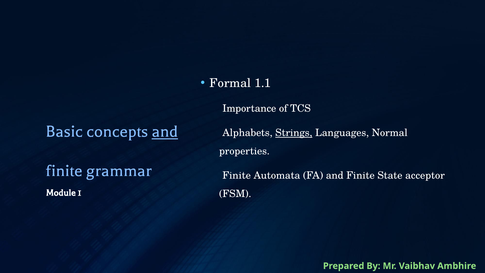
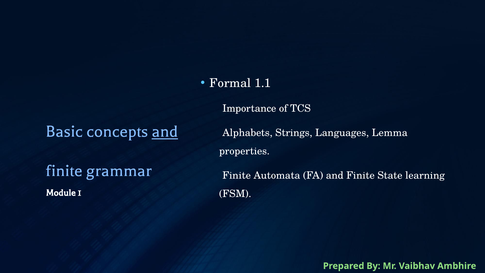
Strings underline: present -> none (294, 133)
Normal: Normal -> Lemma (390, 133)
acceptor: acceptor -> learning (425, 175)
